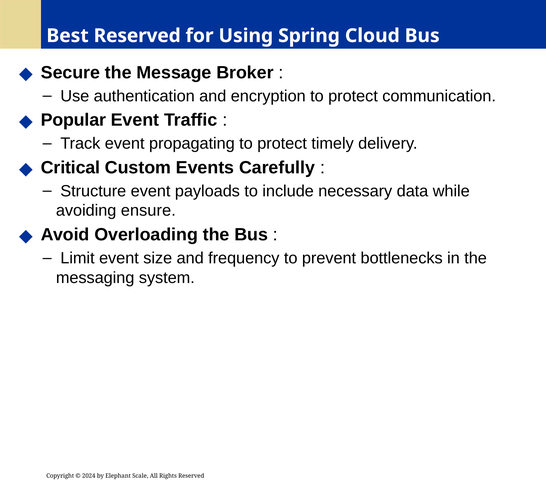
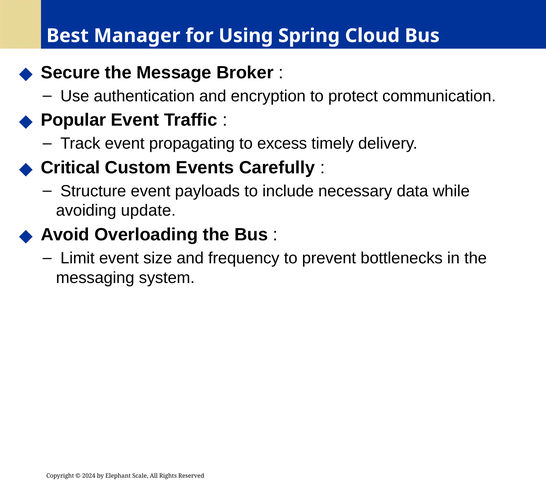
Best Reserved: Reserved -> Manager (137, 36)
protect: protect -> excess (282, 144)
ensure: ensure -> update (148, 211)
